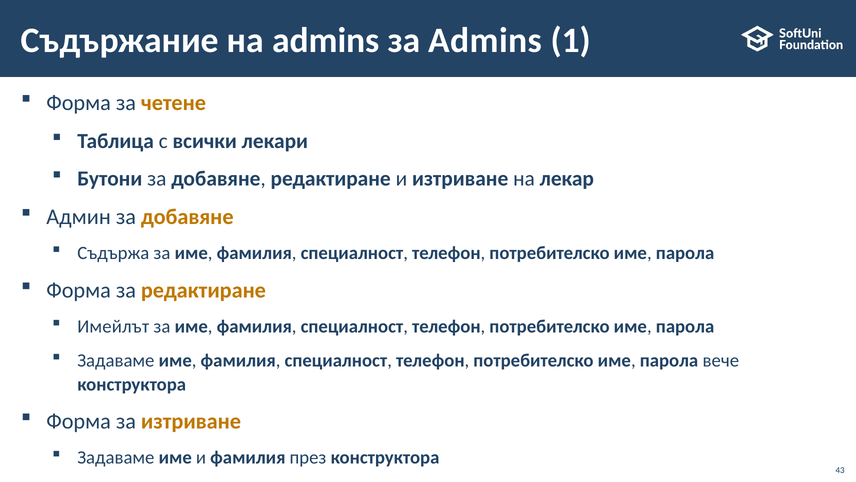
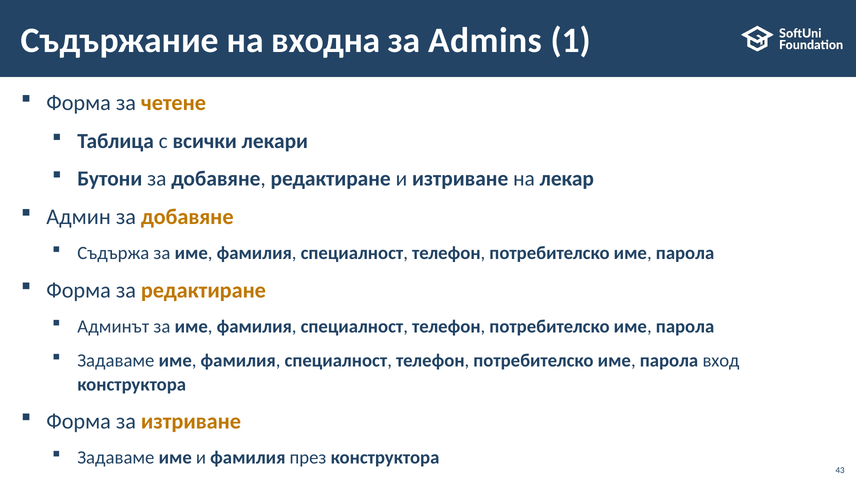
на admins: admins -> входна (326, 41)
Имейлът: Имейлът -> Админът (113, 326)
вече: вече -> вход (721, 360)
